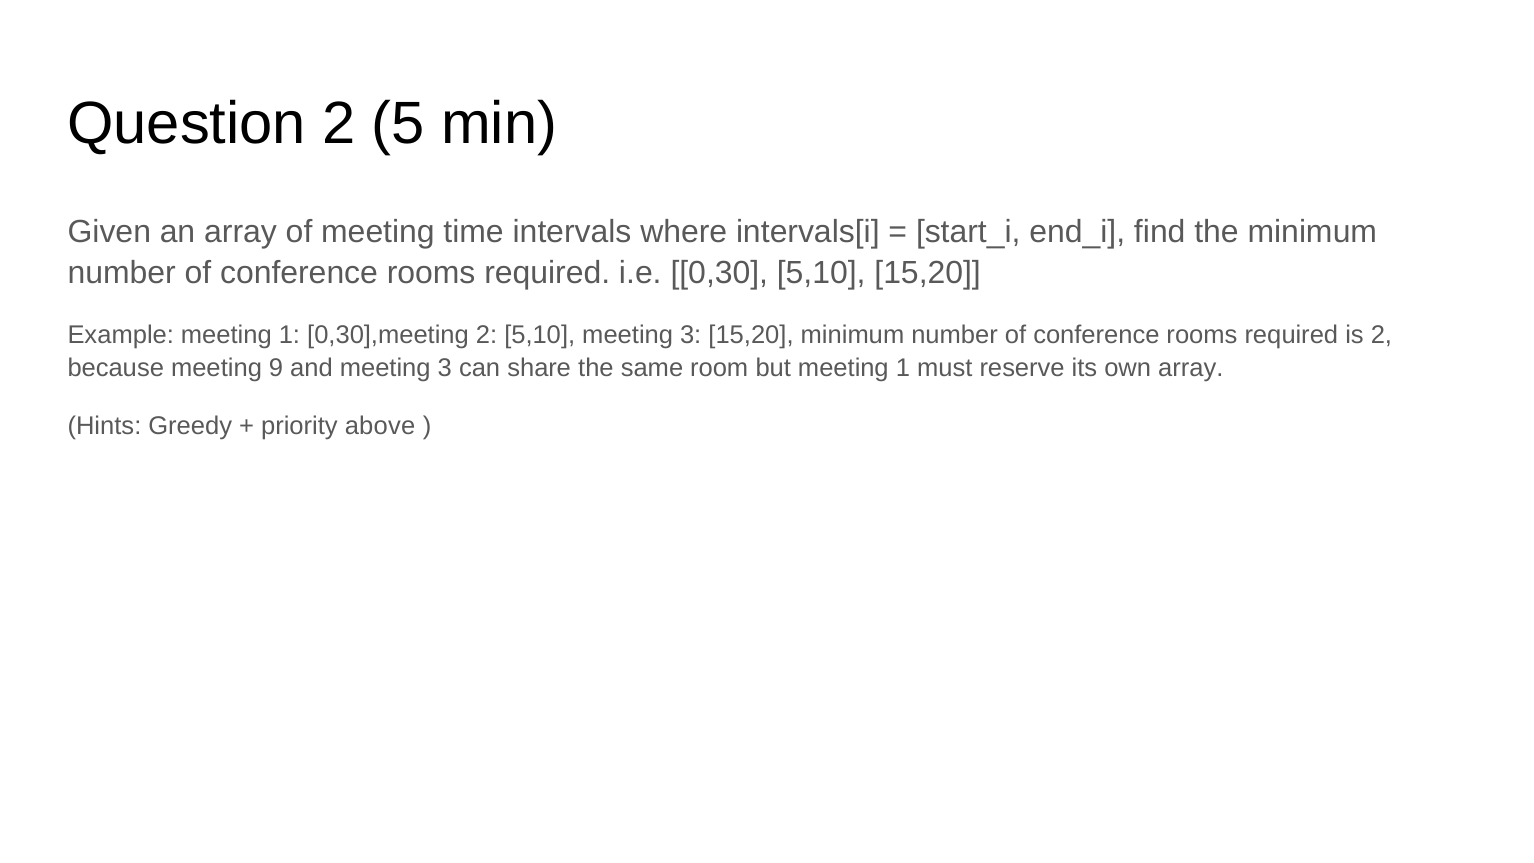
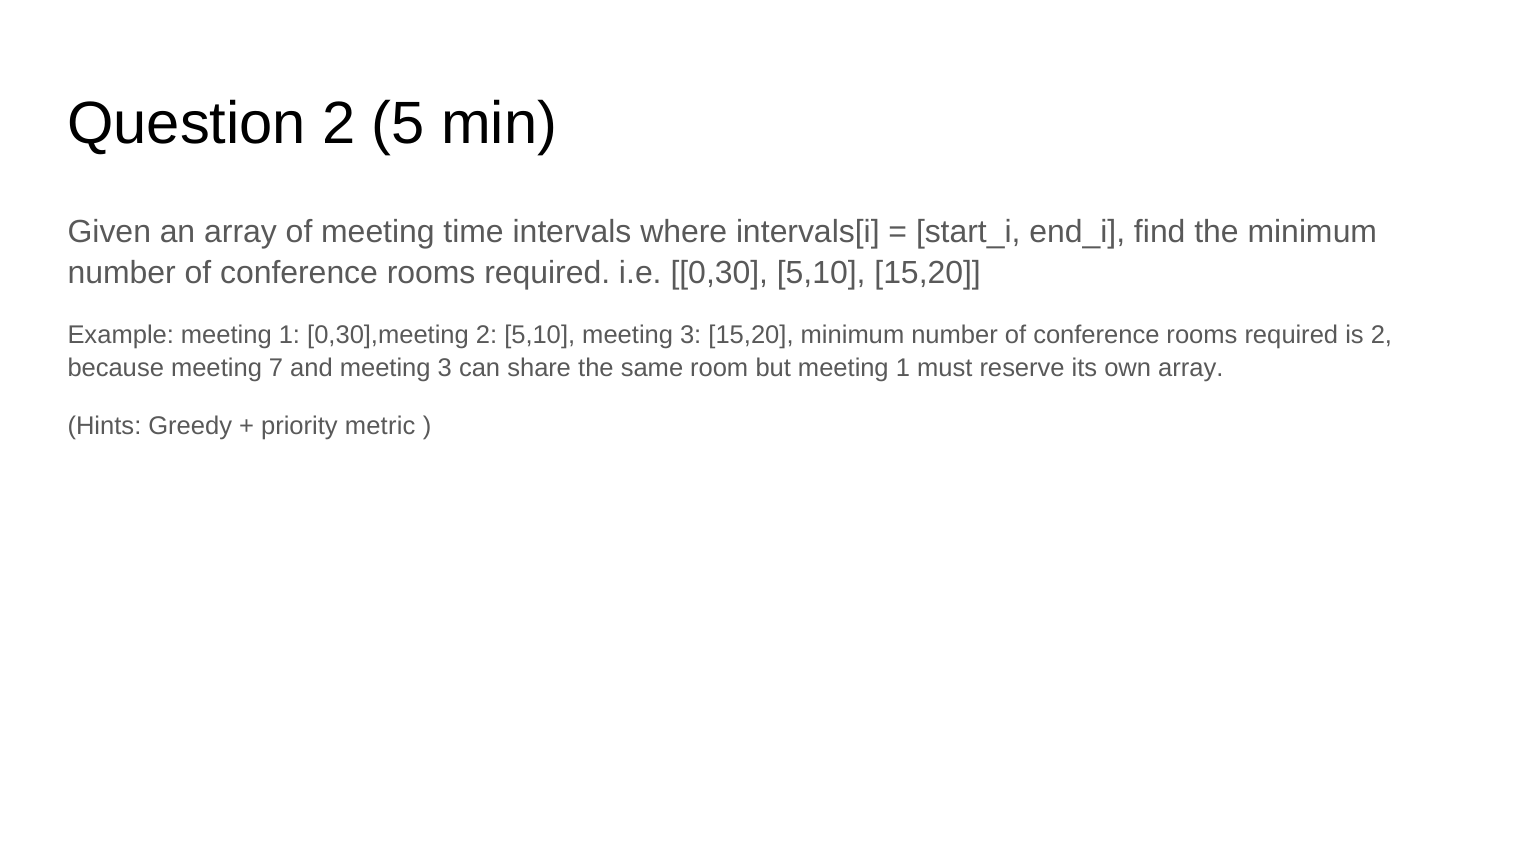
9: 9 -> 7 (276, 368)
above: above -> metric (380, 426)
